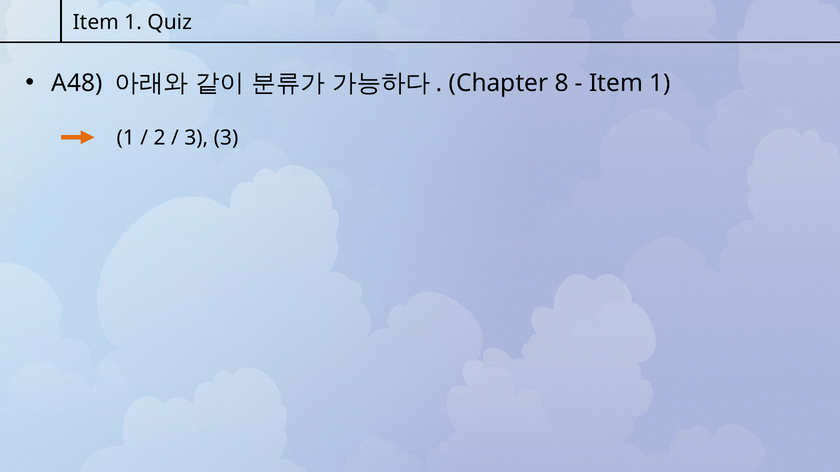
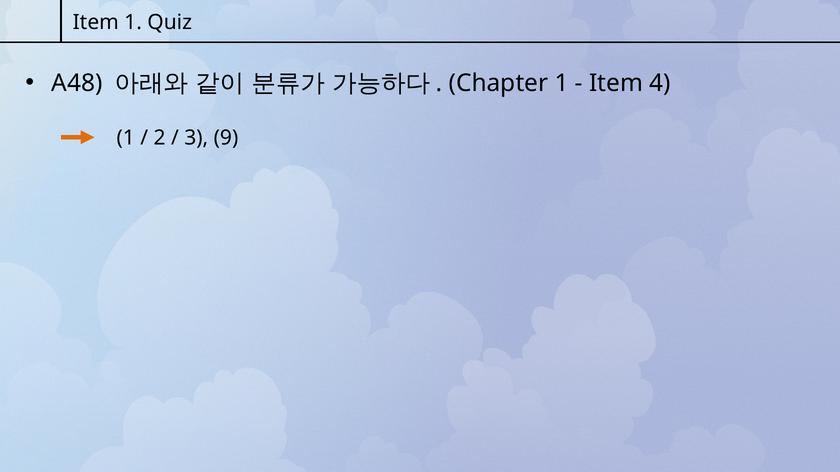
Chapter 8: 8 -> 1 (562, 83)
1: 1 -> 4 (660, 83)
3 3: 3 -> 9 (226, 138)
